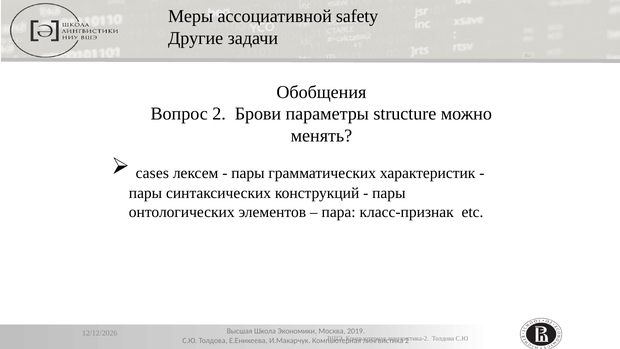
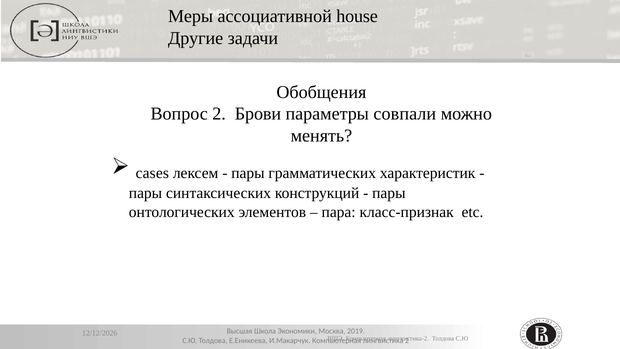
safety: safety -> house (357, 16)
structure: structure -> совпали (405, 114)
